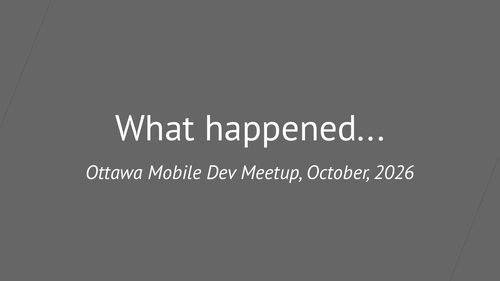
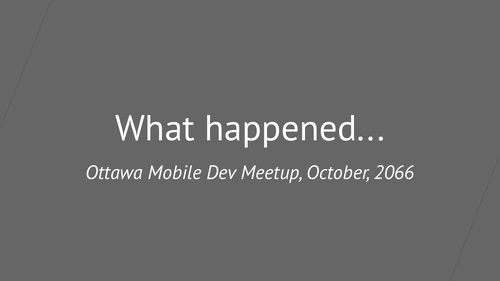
2026: 2026 -> 2066 (394, 173)
